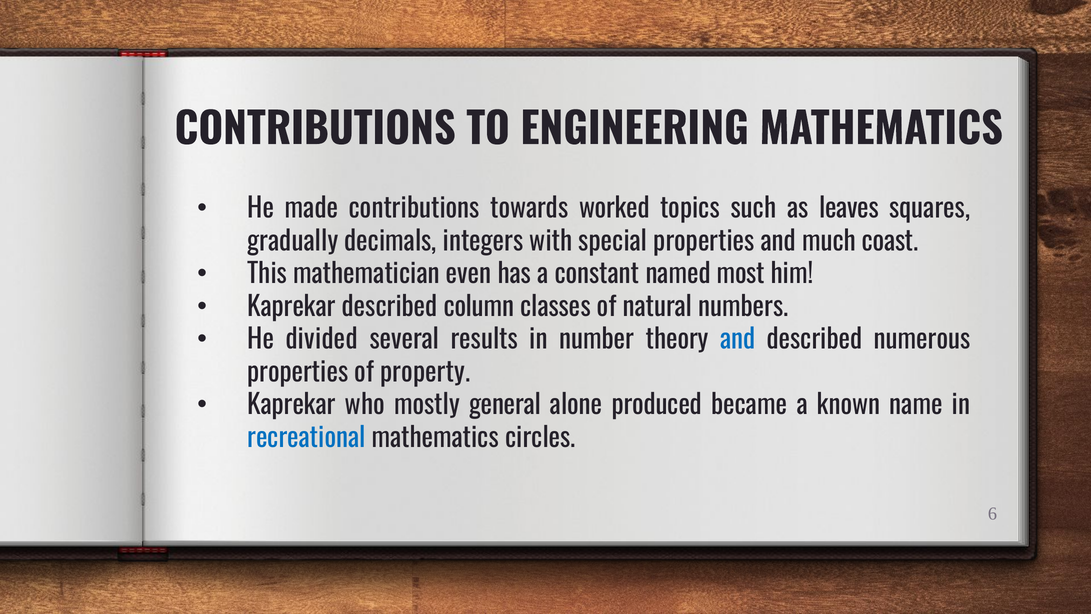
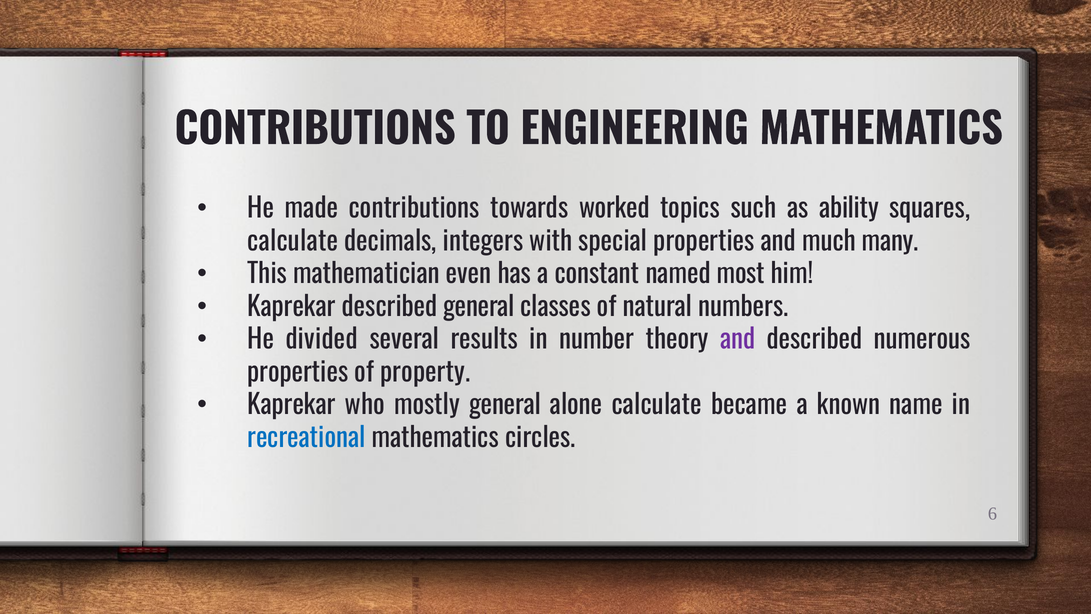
leaves: leaves -> ability (849, 209)
gradually: gradually -> calculate (293, 241)
coast: coast -> many (890, 241)
described column: column -> general (479, 307)
and colour: blue -> purple (738, 340)
alone produced: produced -> calculate (657, 405)
